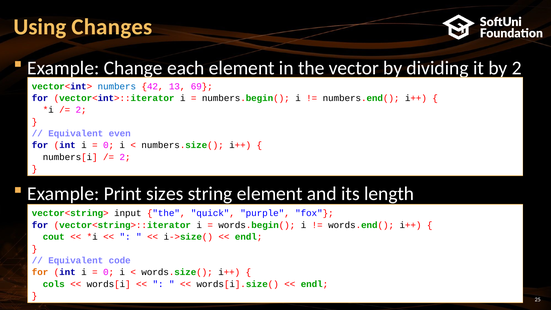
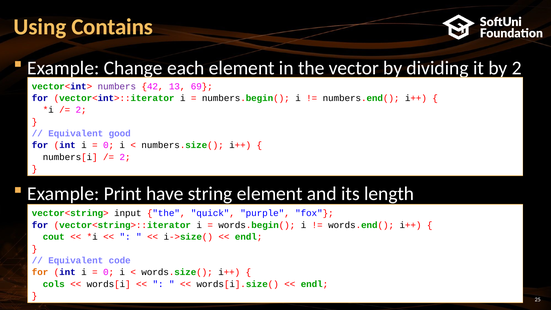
Changes: Changes -> Contains (112, 27)
numbers colour: blue -> purple (117, 86)
even: even -> good (120, 134)
sizes: sizes -> have (165, 194)
